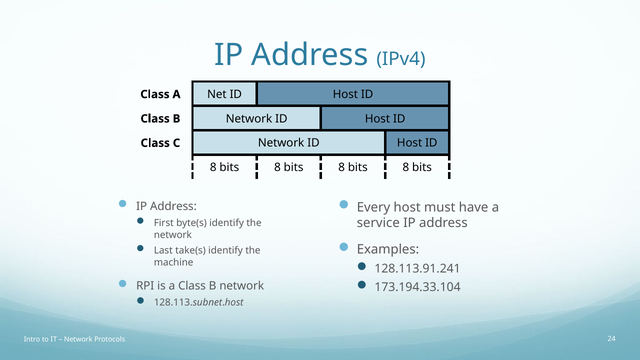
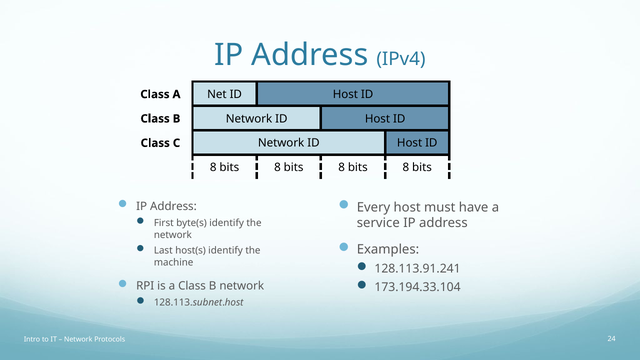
take(s: take(s -> host(s (191, 251)
